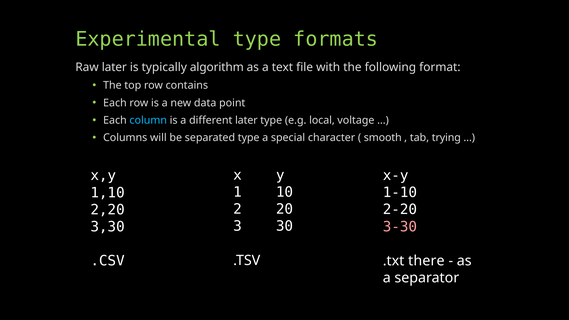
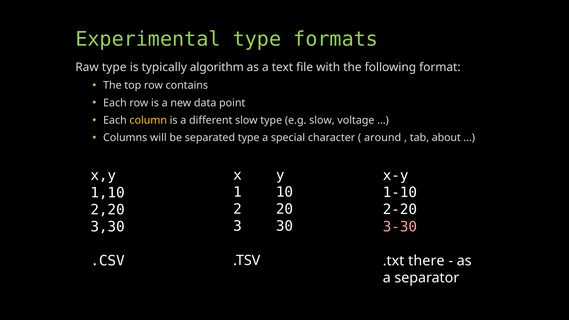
Raw later: later -> type (114, 67)
column colour: light blue -> yellow (148, 120)
different later: later -> slow (246, 120)
e.g local: local -> slow (322, 120)
smooth: smooth -> around (383, 138)
trying: trying -> about (446, 138)
